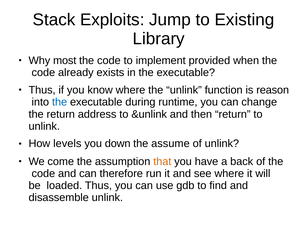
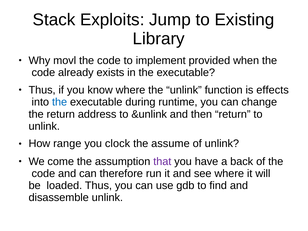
most: most -> movl (65, 60)
reason: reason -> effects (273, 90)
levels: levels -> range (67, 144)
down: down -> clock (118, 144)
that colour: orange -> purple (162, 161)
